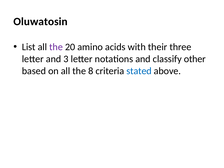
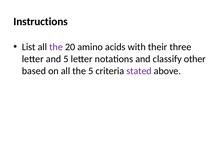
Oluwatosin: Oluwatosin -> Instructions (41, 22)
and 3: 3 -> 5 (66, 59)
the 8: 8 -> 5 (91, 71)
stated colour: blue -> purple (139, 71)
